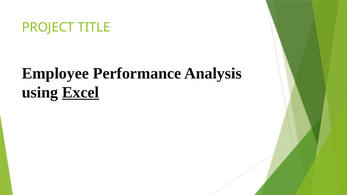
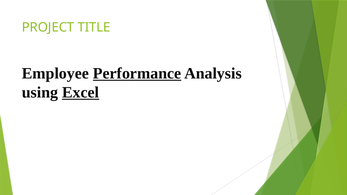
Performance underline: none -> present (137, 73)
